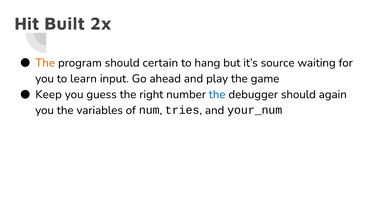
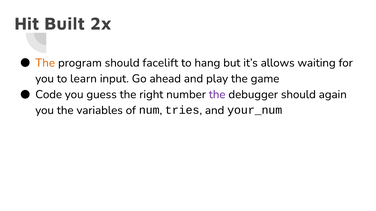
certain: certain -> facelift (160, 63)
source: source -> allows (278, 63)
Keep: Keep -> Code (49, 95)
the colour: blue -> purple (217, 95)
